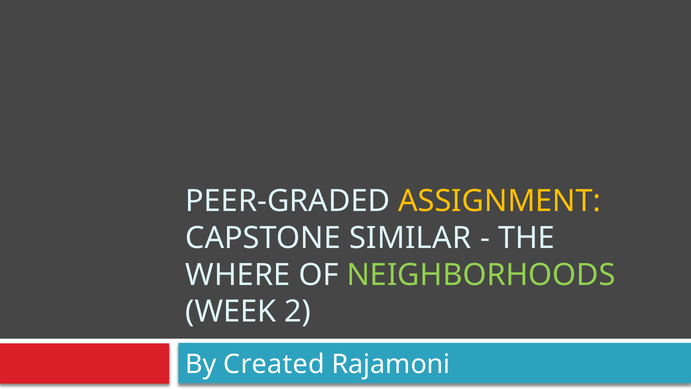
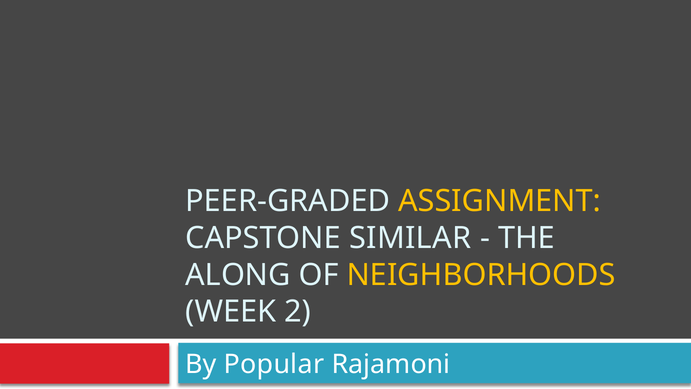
WHERE: WHERE -> ALONG (238, 275)
NEIGHBORHOODS colour: light green -> yellow (481, 275)
Created: Created -> Popular (274, 364)
